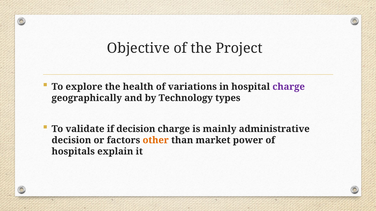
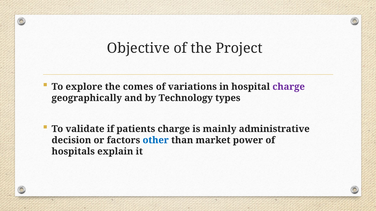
health: health -> comes (138, 87)
if decision: decision -> patients (136, 129)
other colour: orange -> blue (156, 140)
